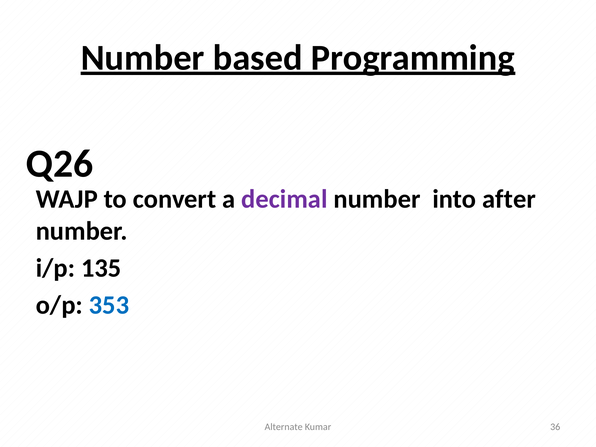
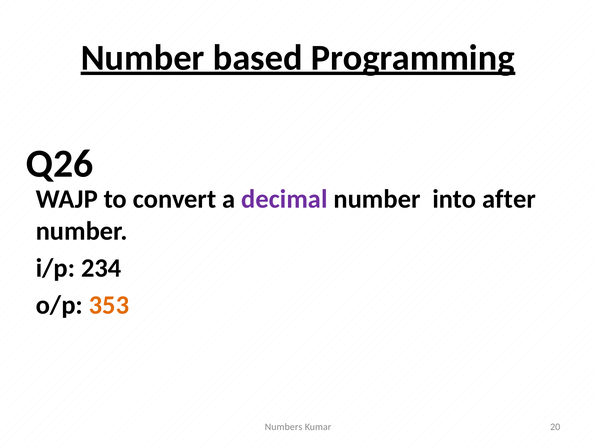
135: 135 -> 234 (101, 268)
353 colour: blue -> orange (109, 305)
Alternate: Alternate -> Numbers (284, 427)
36: 36 -> 20 (555, 427)
